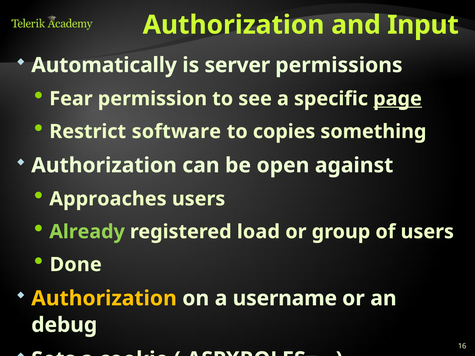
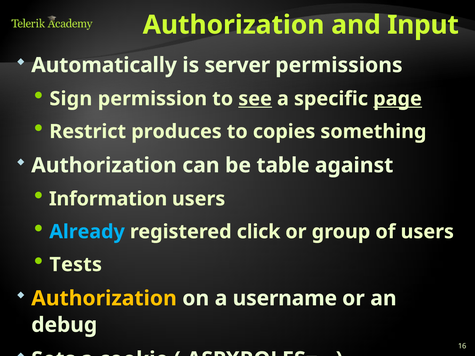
Fear: Fear -> Sign (71, 99)
see underline: none -> present (255, 99)
software: software -> produces (176, 132)
open: open -> table (283, 165)
Approaches: Approaches -> Information (108, 199)
Already colour: light green -> light blue (87, 232)
load: load -> click (259, 232)
Done: Done -> Tests (76, 265)
